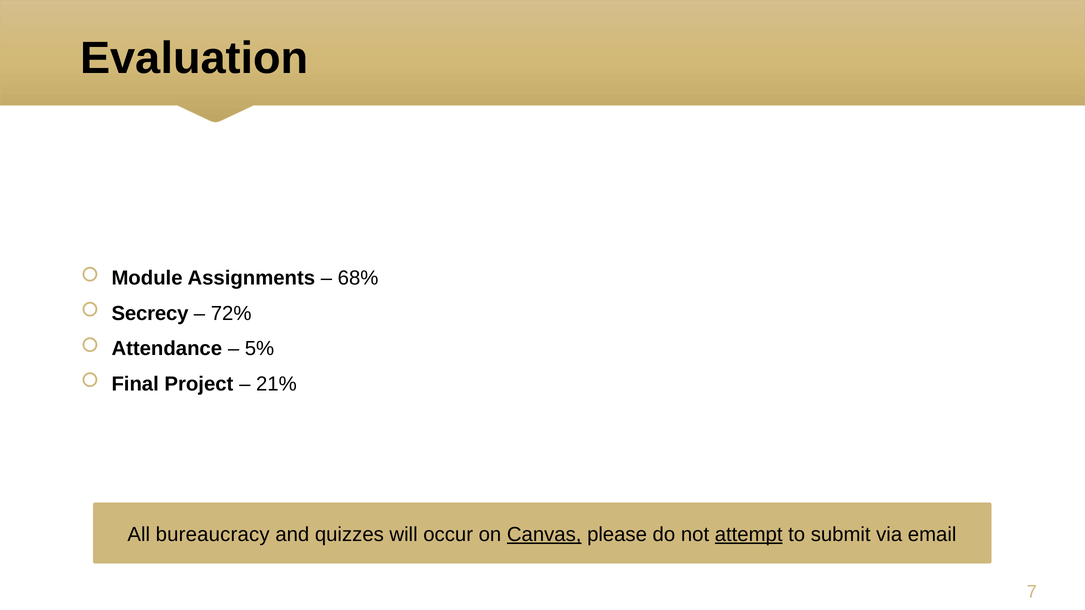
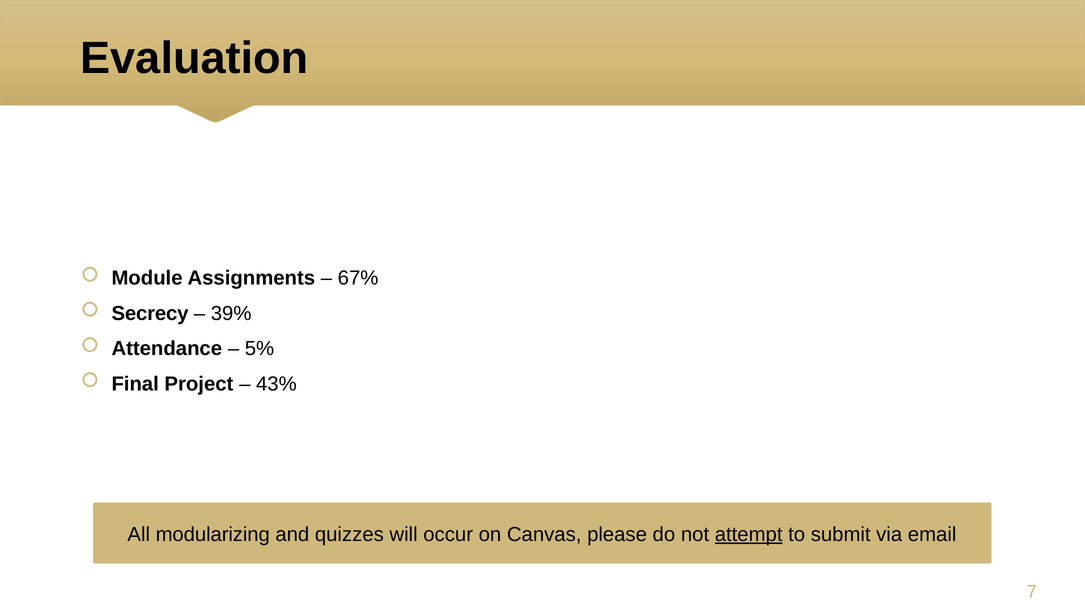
68%: 68% -> 67% (358, 278)
72%: 72% -> 39% (231, 314)
21%: 21% -> 43% (276, 384)
bureaucracy: bureaucracy -> modularizing (213, 535)
Canvas underline: present -> none (544, 535)
